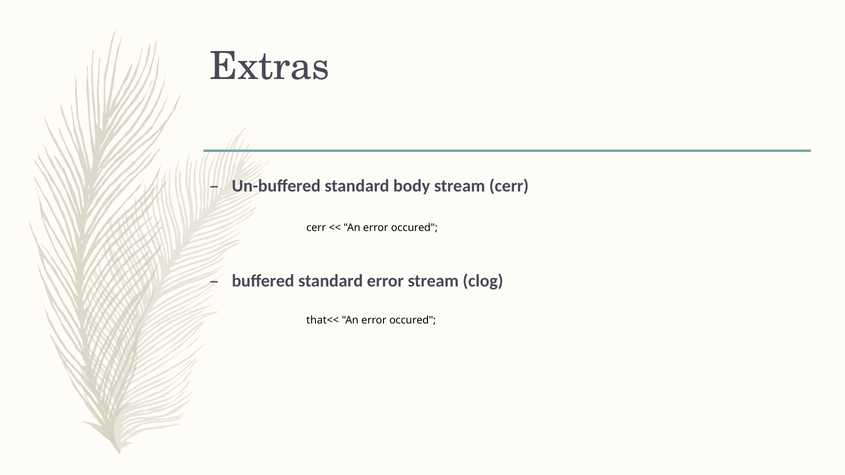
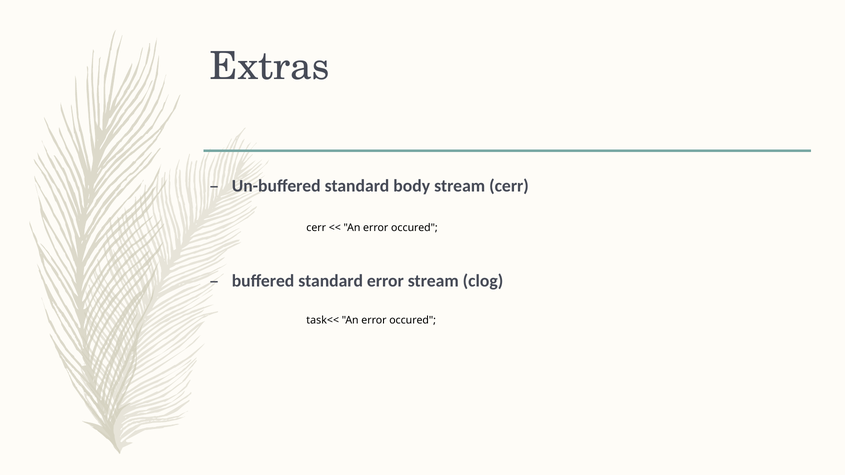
that<<: that<< -> task<< (323, 321)
